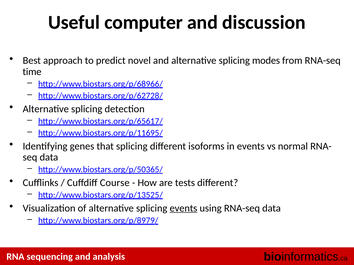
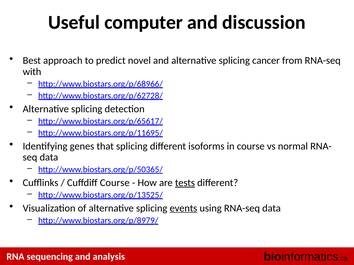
modes: modes -> cancer (266, 61)
time: time -> with (32, 72)
in events: events -> course (251, 146)
tests underline: none -> present (185, 183)
